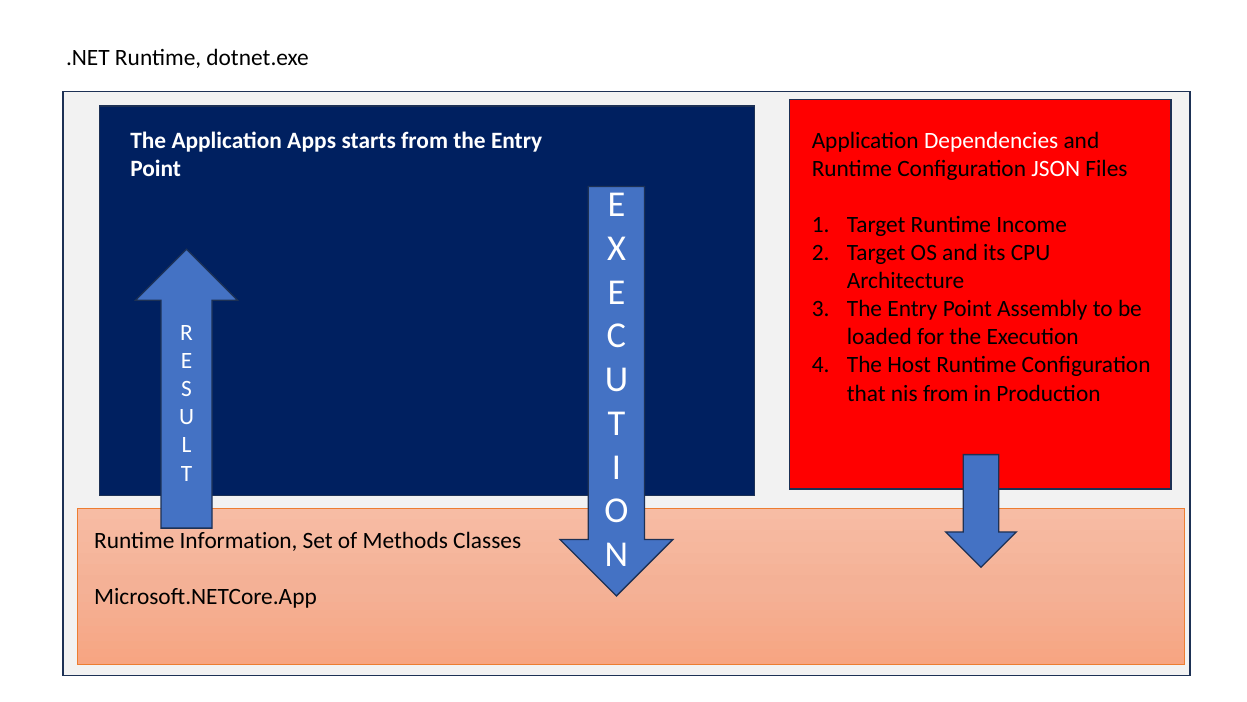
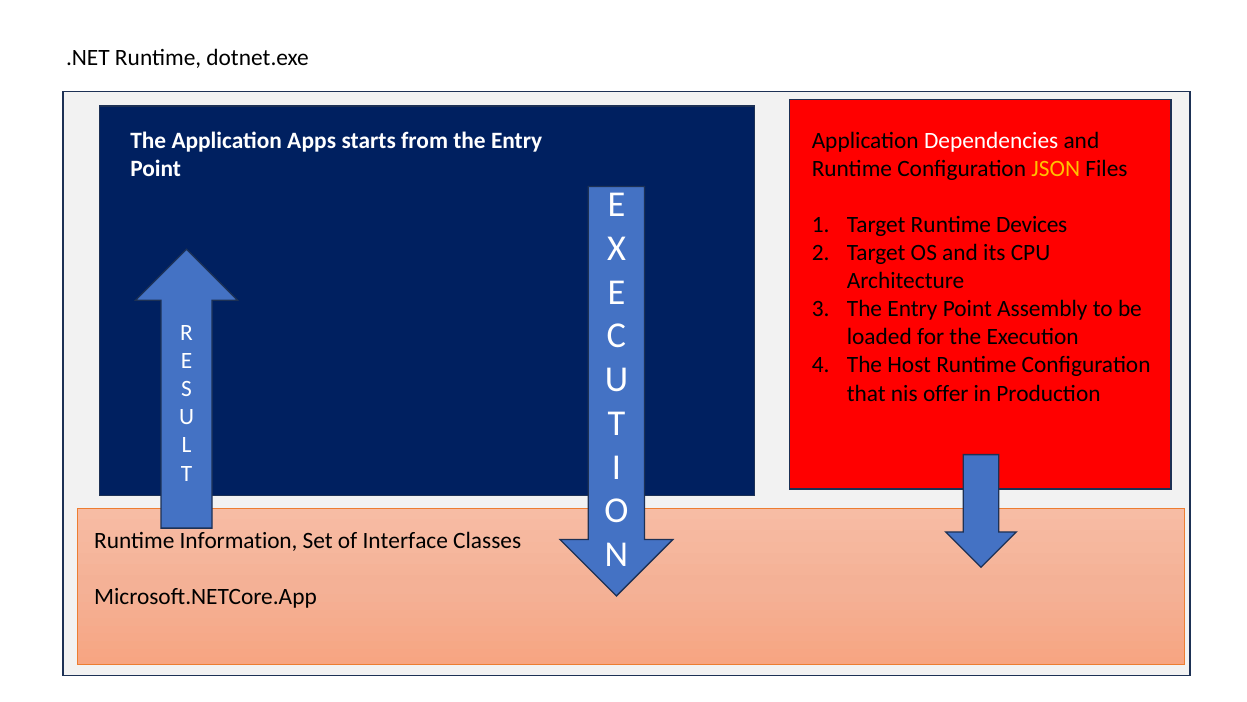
JSON colour: white -> yellow (1056, 169)
Income: Income -> Devices (1032, 225)
nis from: from -> offer (946, 393)
Methods: Methods -> Interface (405, 540)
